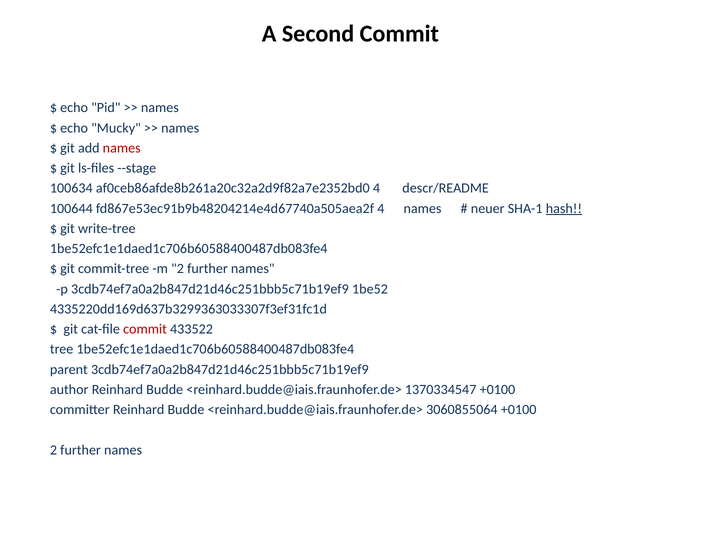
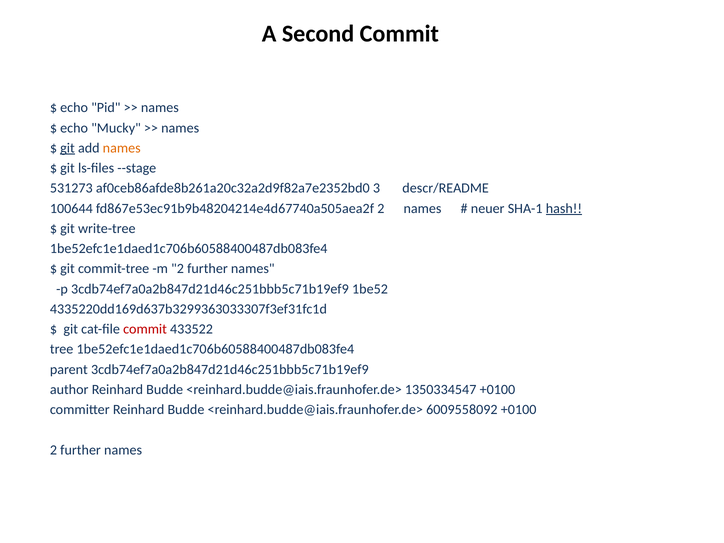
git underline: none -> present (67, 148)
names colour: red -> orange (122, 148)
100634: 100634 -> 531273 (71, 188)
af0ceb86afde8b261a20c32a2d9f82a7e2352bd0 4: 4 -> 3 (377, 188)
fd867e53ec91b9b48204214e4d67740a505aea2f 4: 4 -> 2 (381, 208)
1370334547: 1370334547 -> 1350334547 (441, 390)
3060855064: 3060855064 -> 6009558092 (462, 410)
